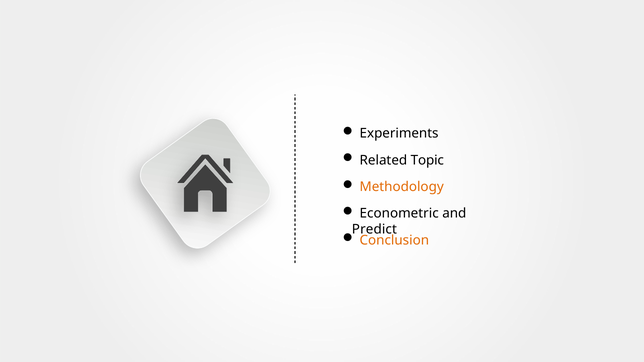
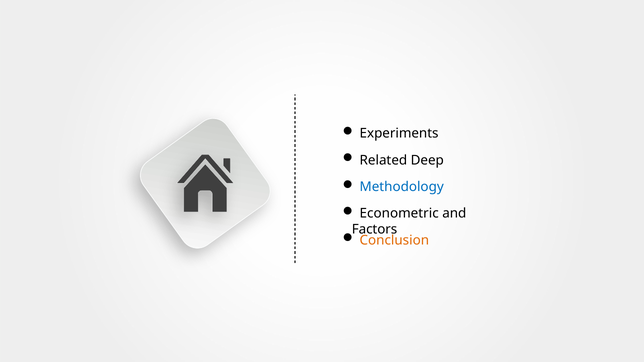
Topic: Topic -> Deep (427, 160)
Methodology colour: orange -> blue (402, 187)
Predict: Predict -> Factors (374, 230)
